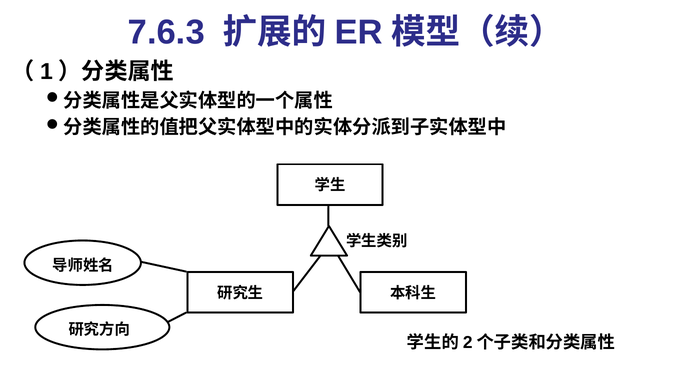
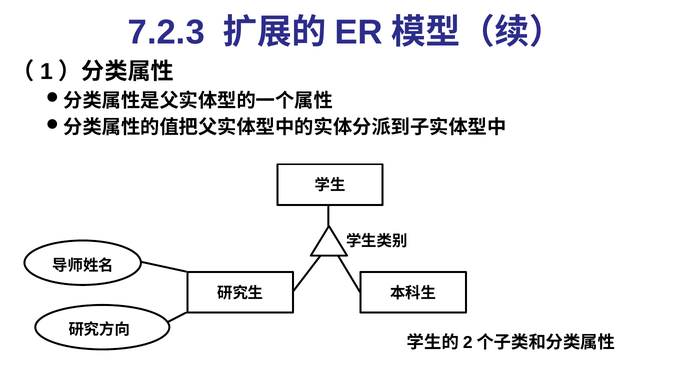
7.6.3: 7.6.3 -> 7.2.3 (166, 33)
